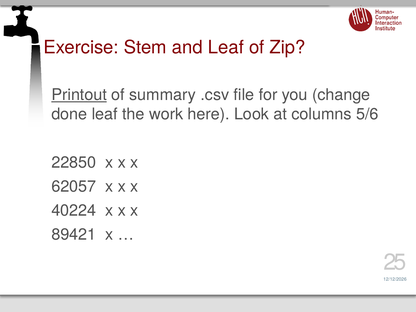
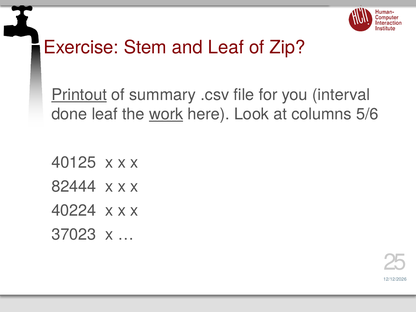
change: change -> interval (341, 95)
work underline: none -> present (166, 114)
22850: 22850 -> 40125 (74, 162)
62057: 62057 -> 82444 (74, 186)
89421: 89421 -> 37023 (74, 235)
